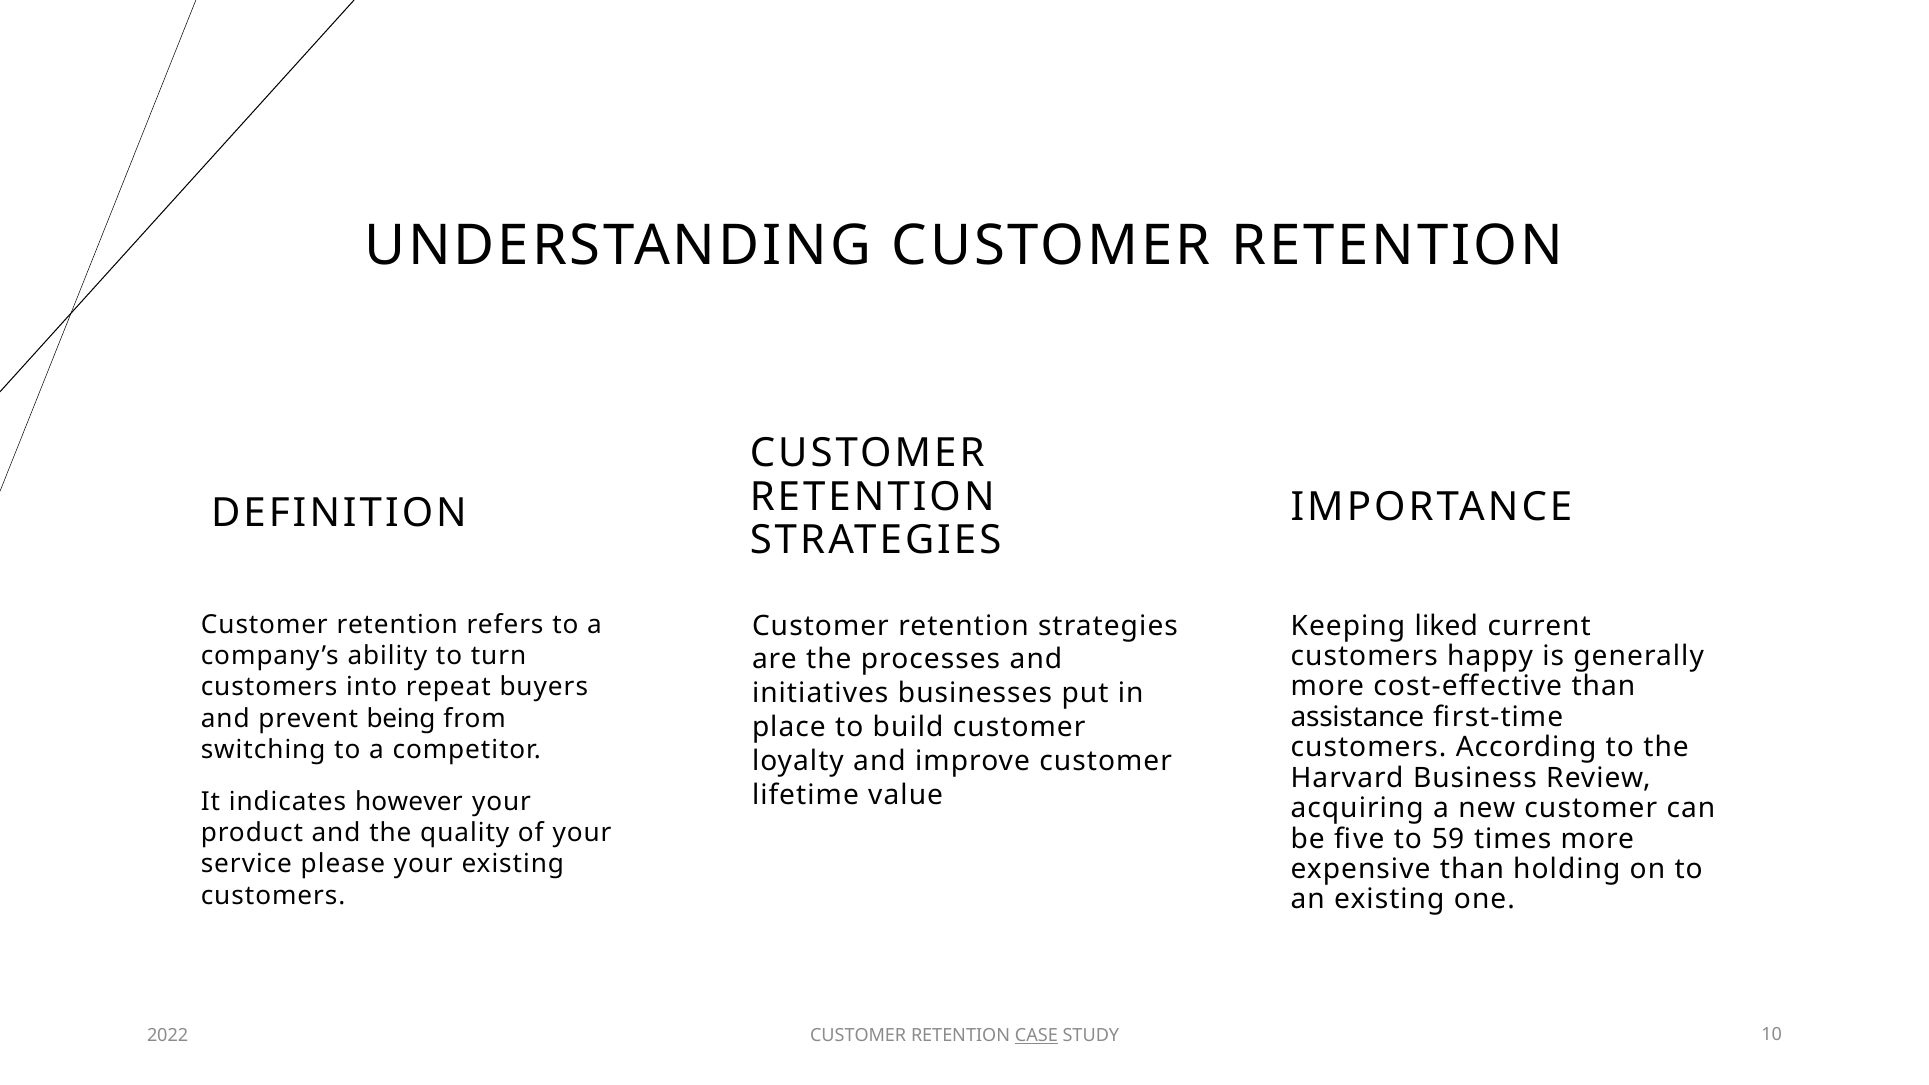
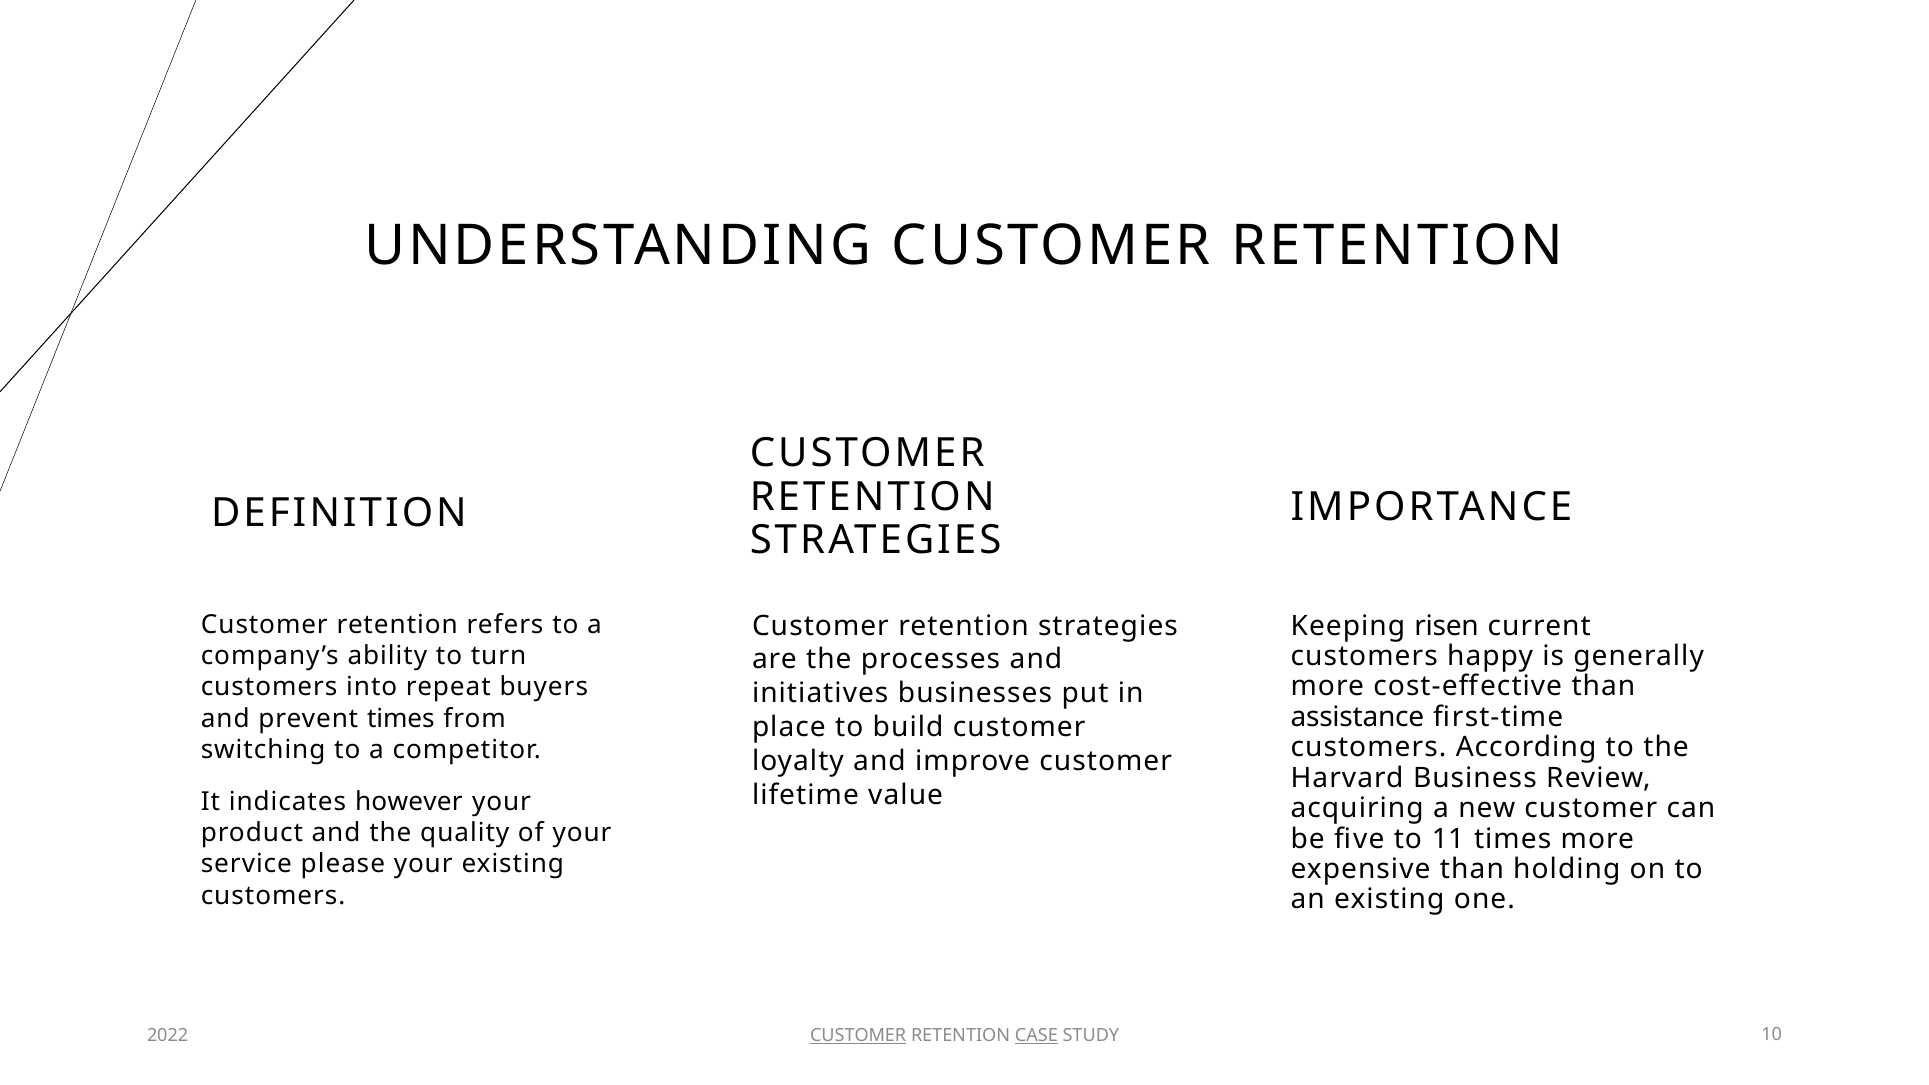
liked: liked -> risen (1447, 626)
prevent being: being -> times (401, 719)
59: 59 -> 11 (1448, 839)
CUSTOMER underline: none -> present (858, 1036)
